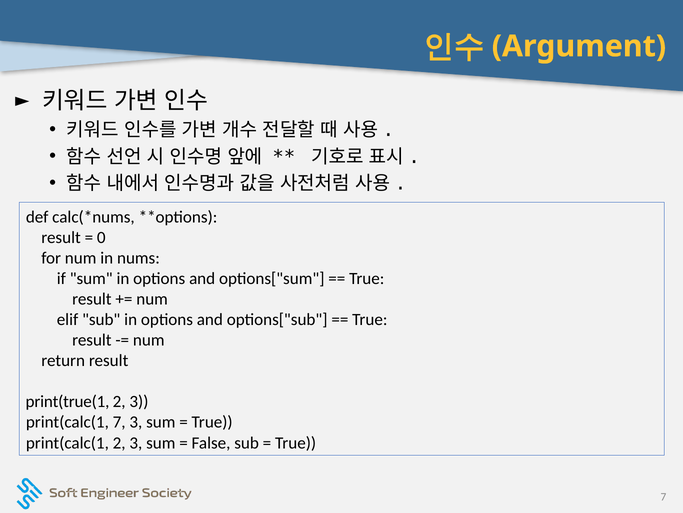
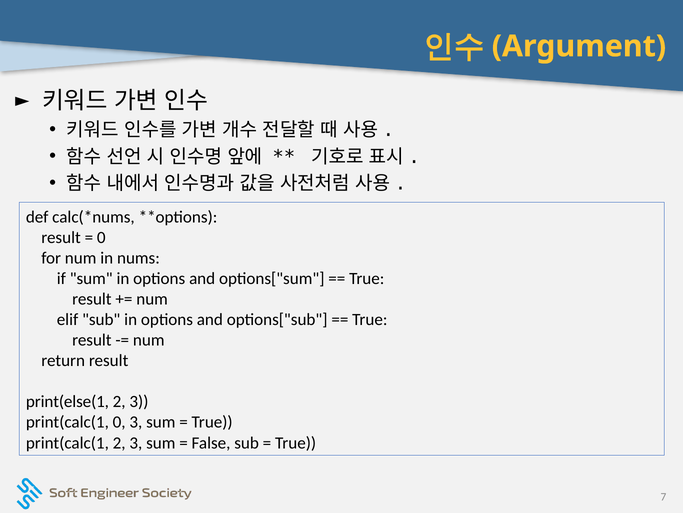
print(true(1: print(true(1 -> print(else(1 (67, 401)
print(calc(1 7: 7 -> 0 (119, 422)
